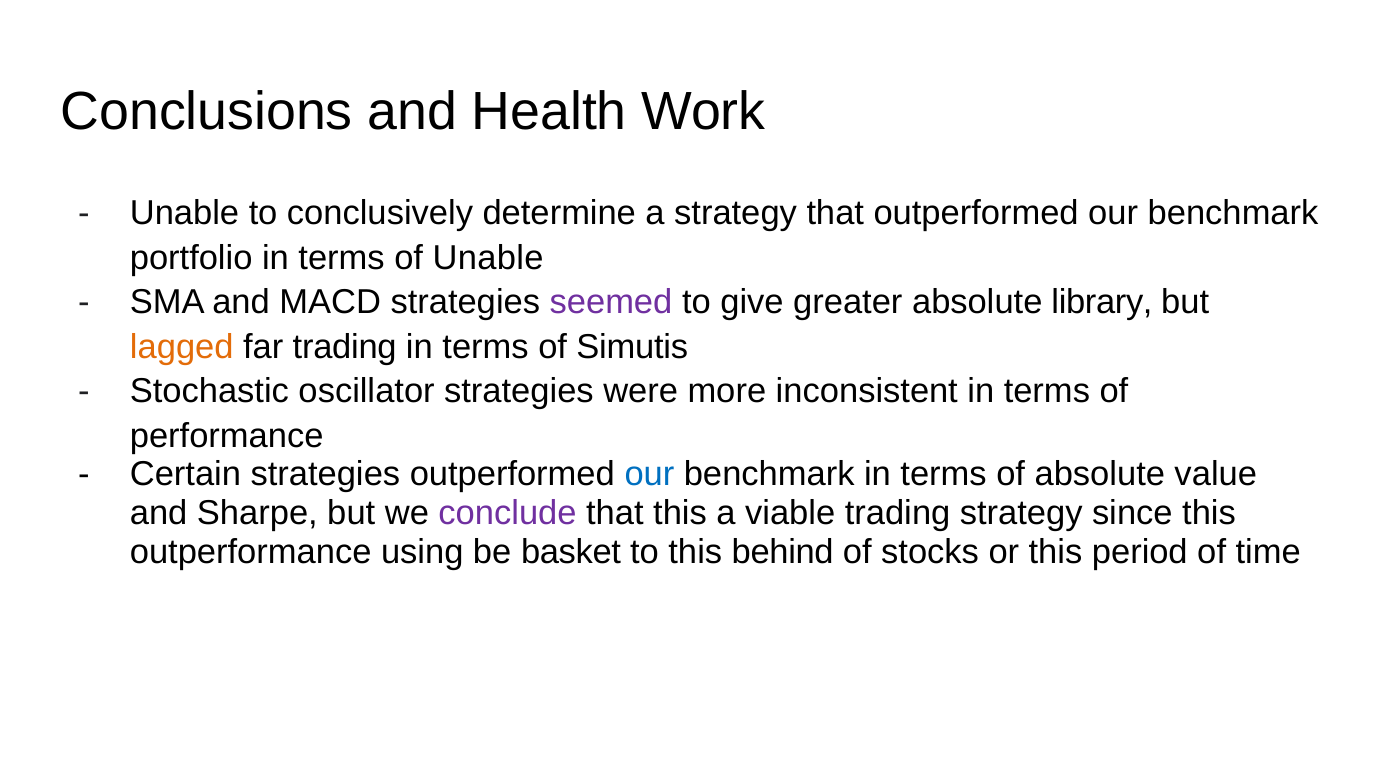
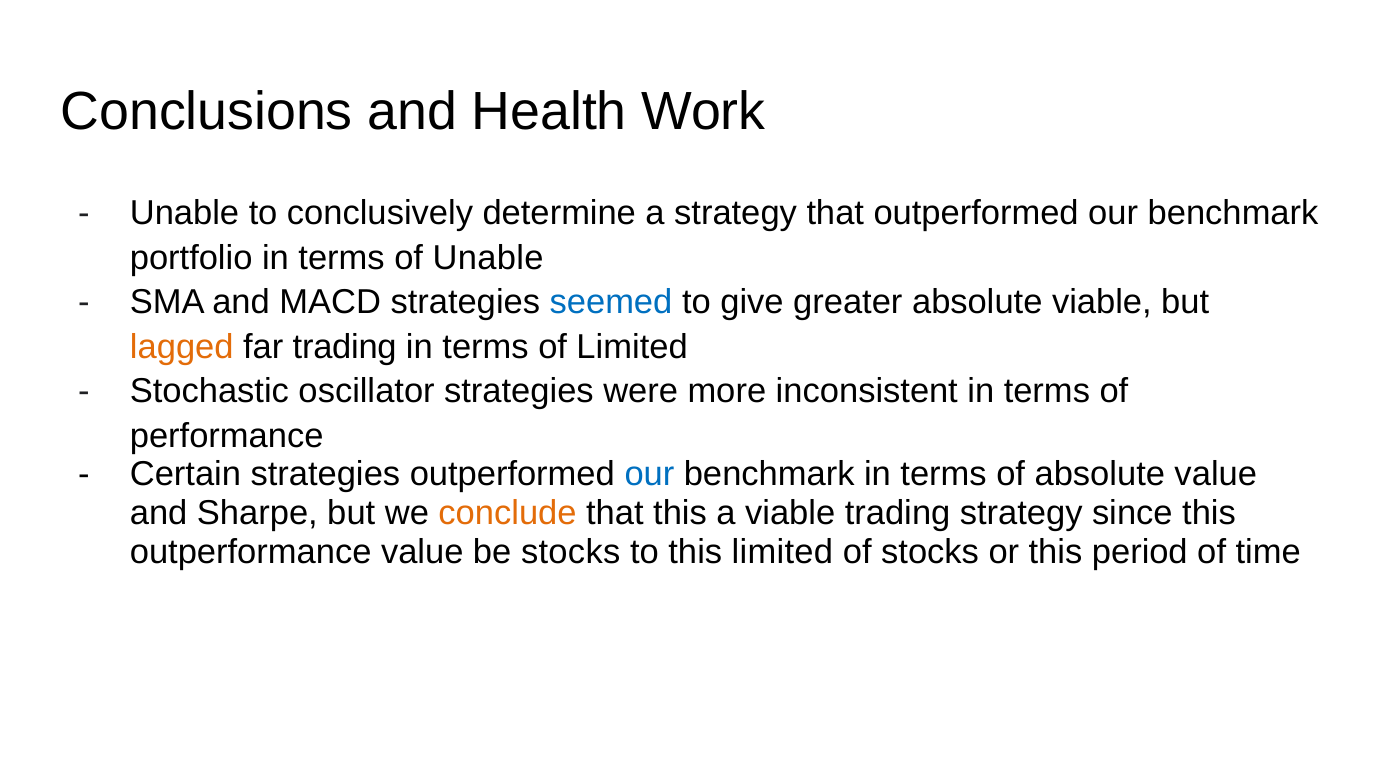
seemed colour: purple -> blue (611, 302)
absolute library: library -> viable (1102, 302)
of Simutis: Simutis -> Limited (632, 347)
conclude colour: purple -> orange (508, 513)
outperformance using: using -> value (422, 552)
be basket: basket -> stocks (571, 552)
this behind: behind -> limited (782, 552)
